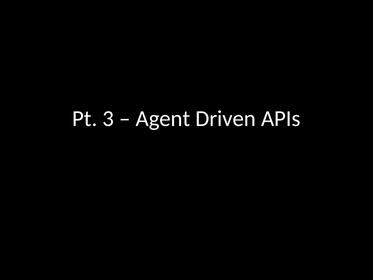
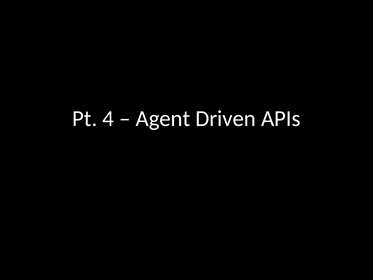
3: 3 -> 4 (108, 118)
